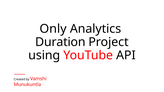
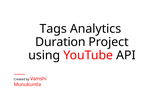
Only: Only -> Tags (53, 29)
